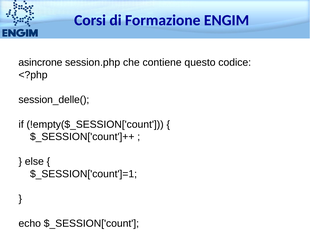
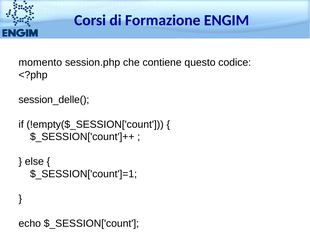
asincrone: asincrone -> momento (40, 63)
